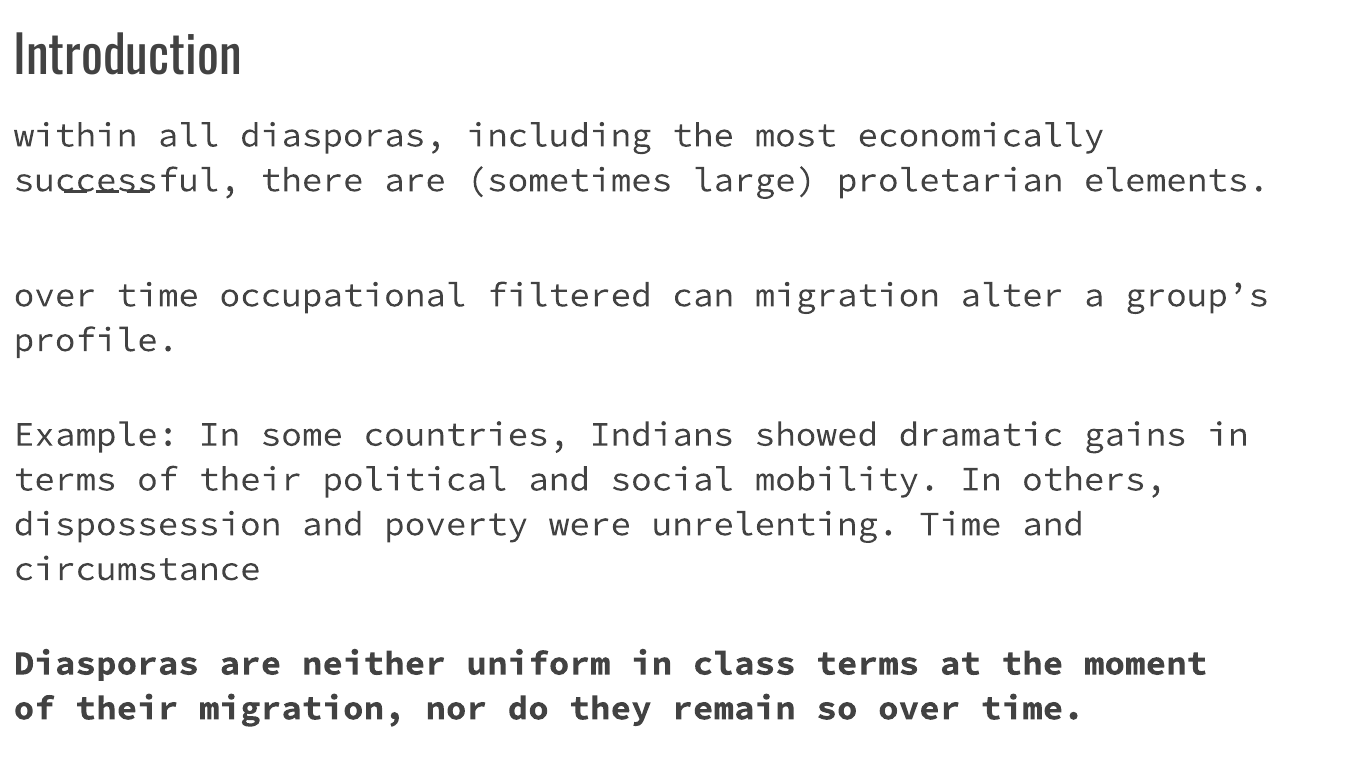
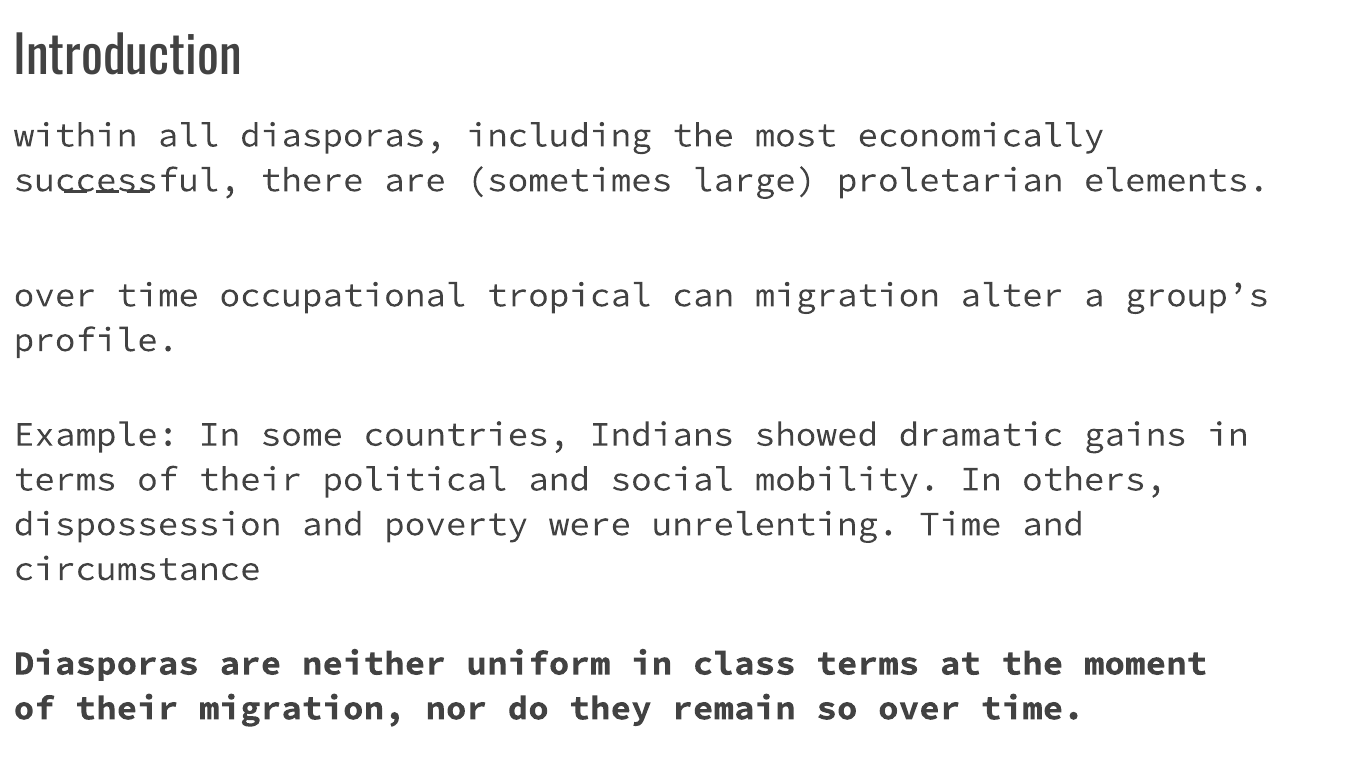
filtered: filtered -> tropical (569, 295)
